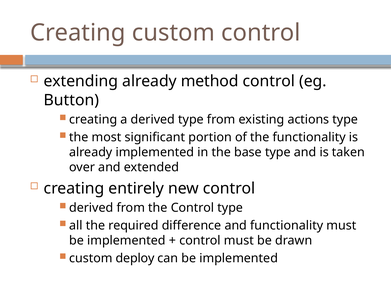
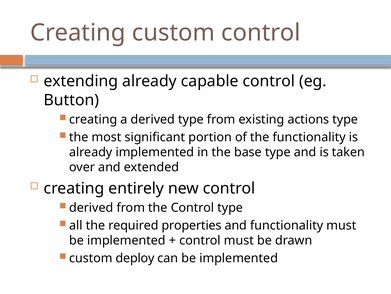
method: method -> capable (210, 81)
difference: difference -> properties (192, 225)
